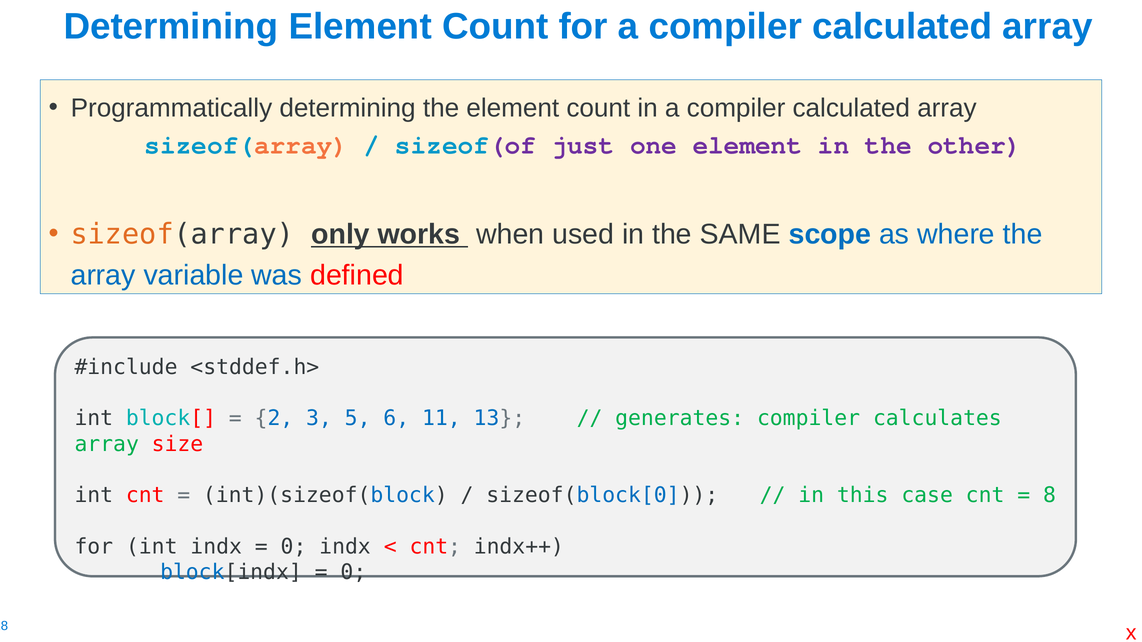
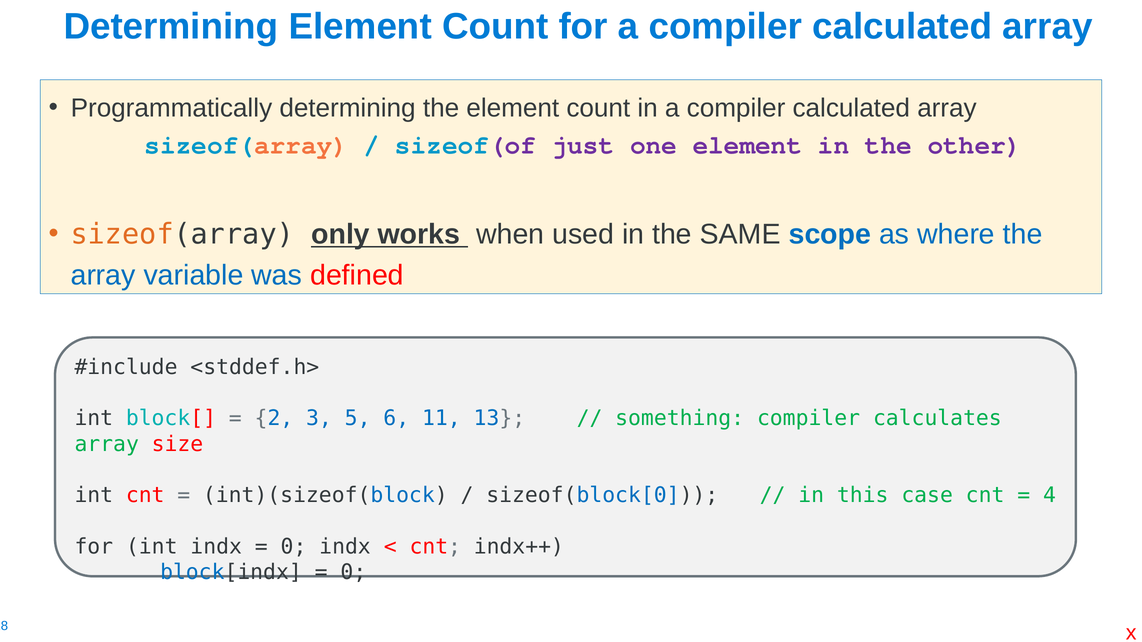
generates: generates -> something (680, 419)
8: 8 -> 4 (1049, 496)
